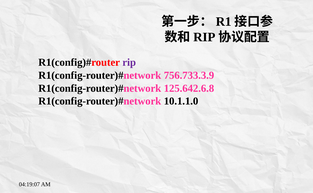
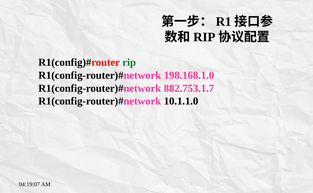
rip colour: purple -> green (129, 62)
756.733.3.9: 756.733.3.9 -> 198.168.1.0 (189, 75)
125.642.6.8: 125.642.6.8 -> 882.753.1.7 (189, 88)
